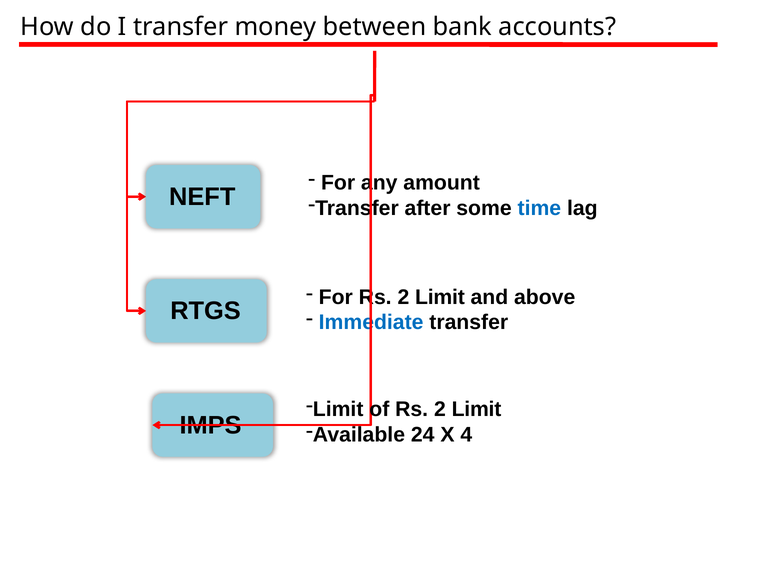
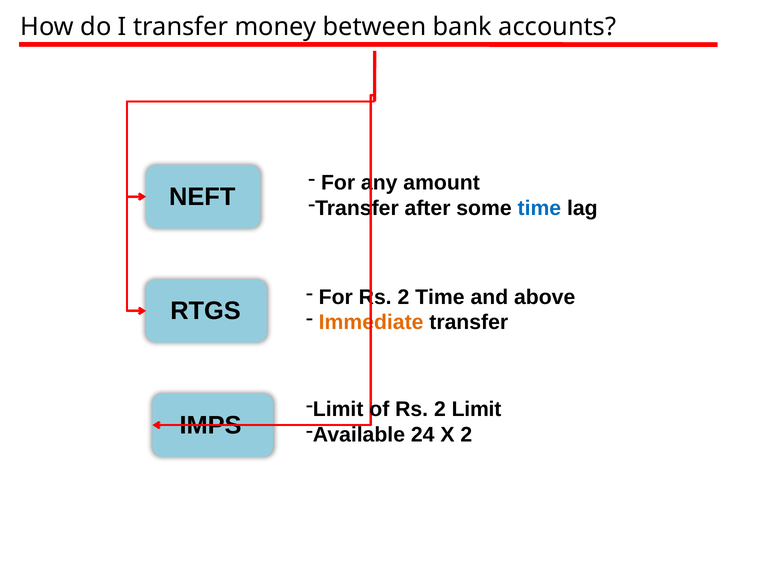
For Rs 2 Limit: Limit -> Time (440, 297)
Immediate colour: blue -> orange (371, 323)
X 4: 4 -> 2 (466, 435)
